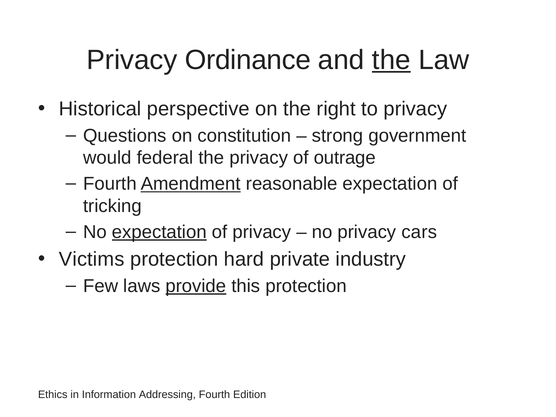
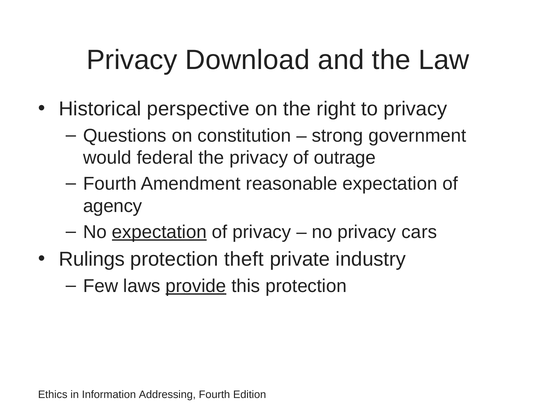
Ordinance: Ordinance -> Download (248, 60)
the underline: present -> none (391, 60)
Amendment underline: present -> none (191, 184)
tricking: tricking -> agency (113, 206)
Victims: Victims -> Rulings (92, 259)
hard: hard -> theft (244, 259)
